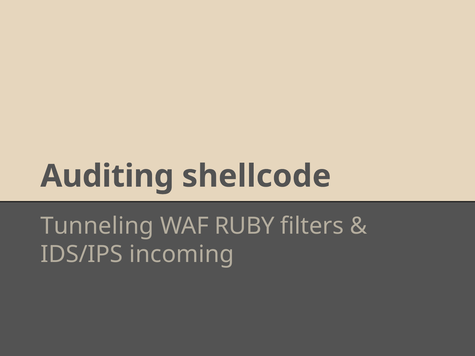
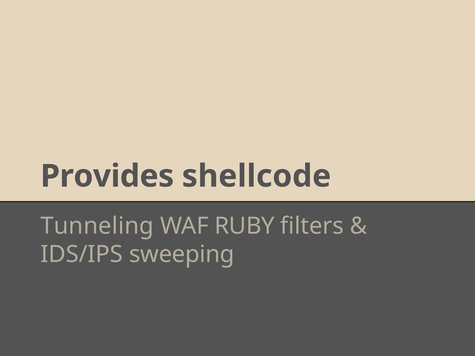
Auditing: Auditing -> Provides (107, 176)
incoming: incoming -> sweeping (182, 255)
